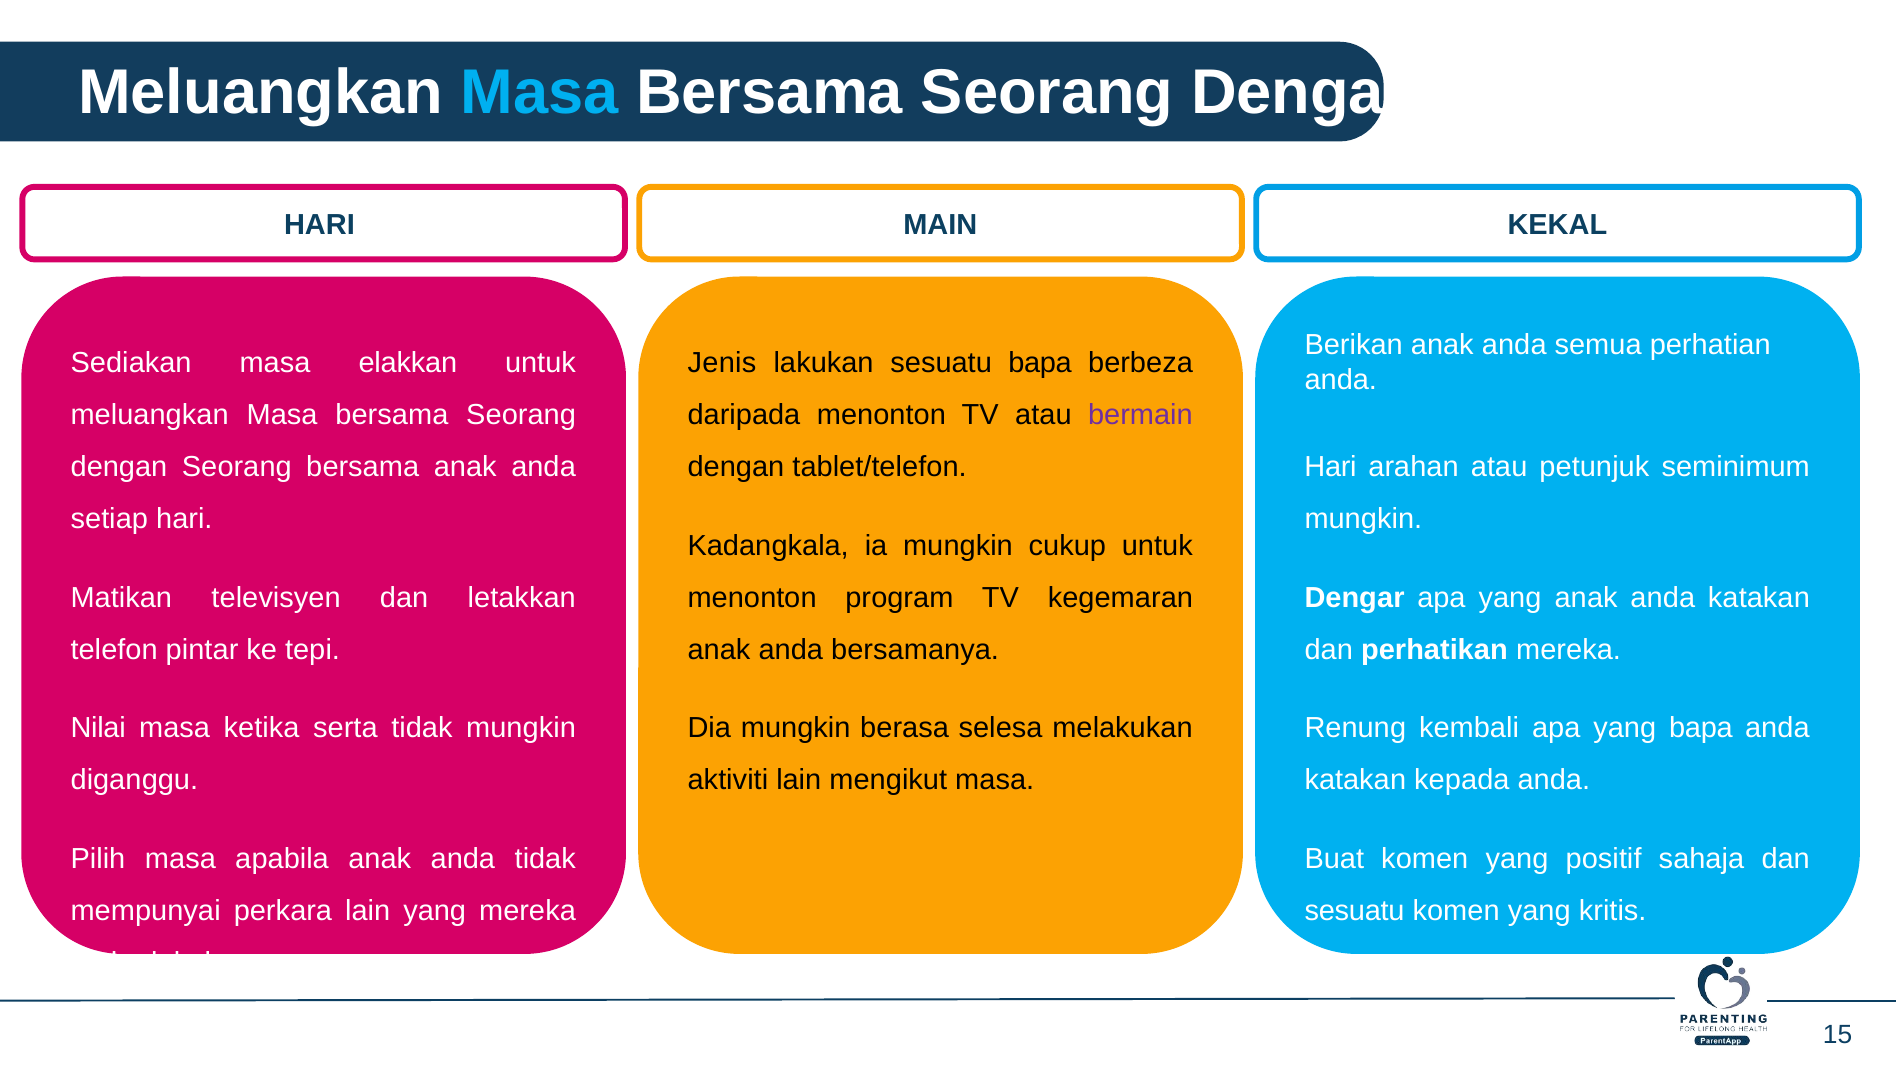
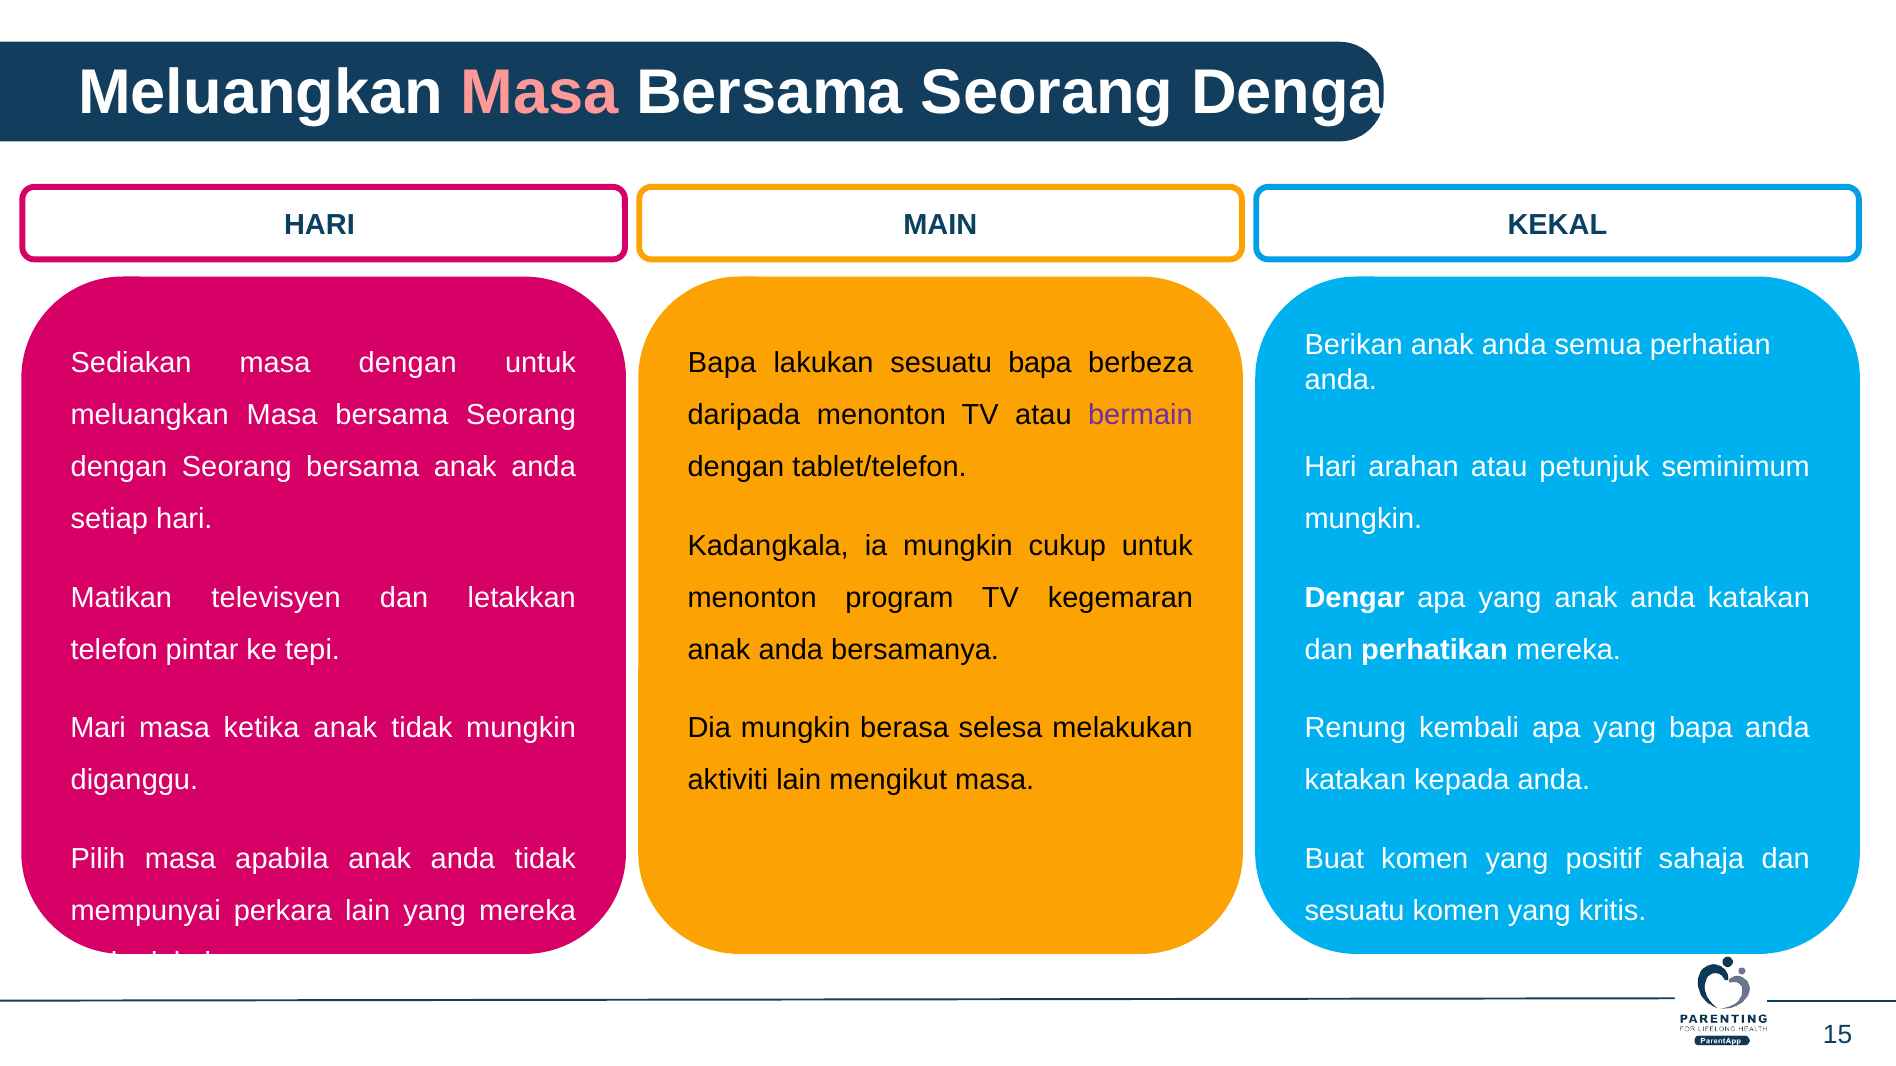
Masa colour: light blue -> pink (540, 93)
masa elakkan: elakkan -> dengan (408, 363)
Jenis: Jenis -> Bapa (722, 363)
Nilai: Nilai -> Mari (98, 729)
ketika serta: serta -> anak (345, 729)
